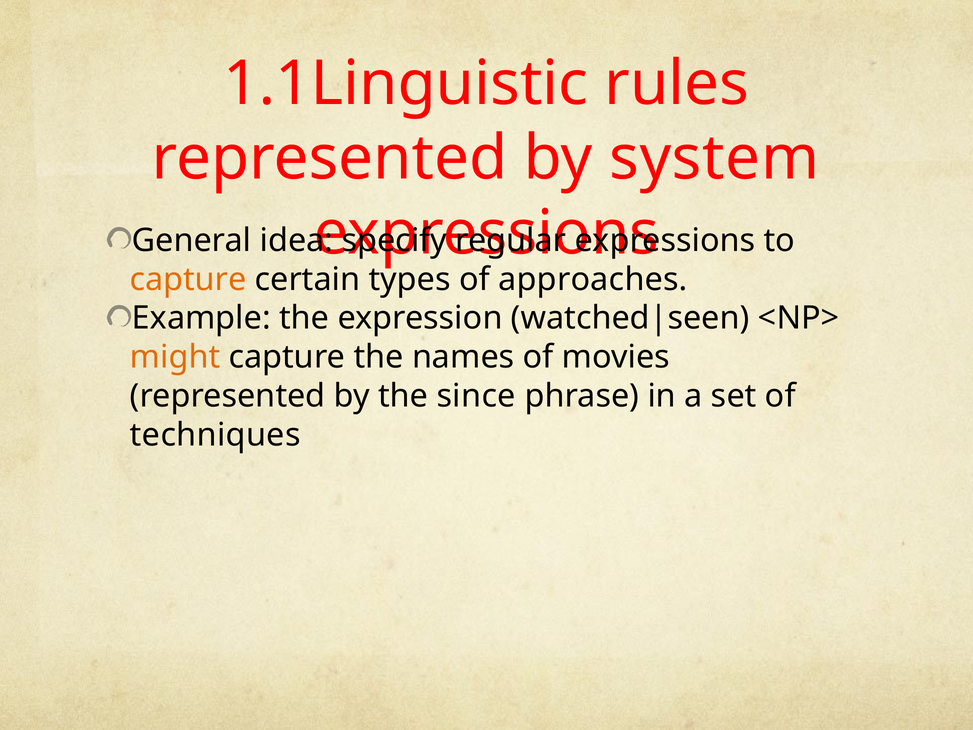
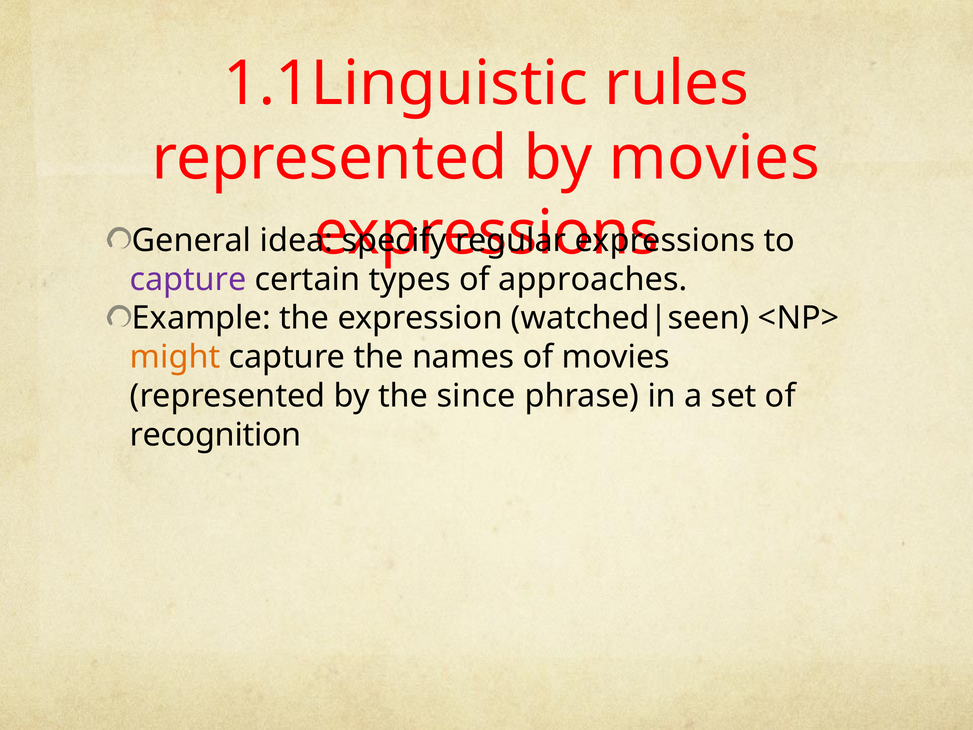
by system: system -> movies (714, 158)
capture colour: orange -> purple (188, 279)
techniques: techniques -> recognition (216, 435)
